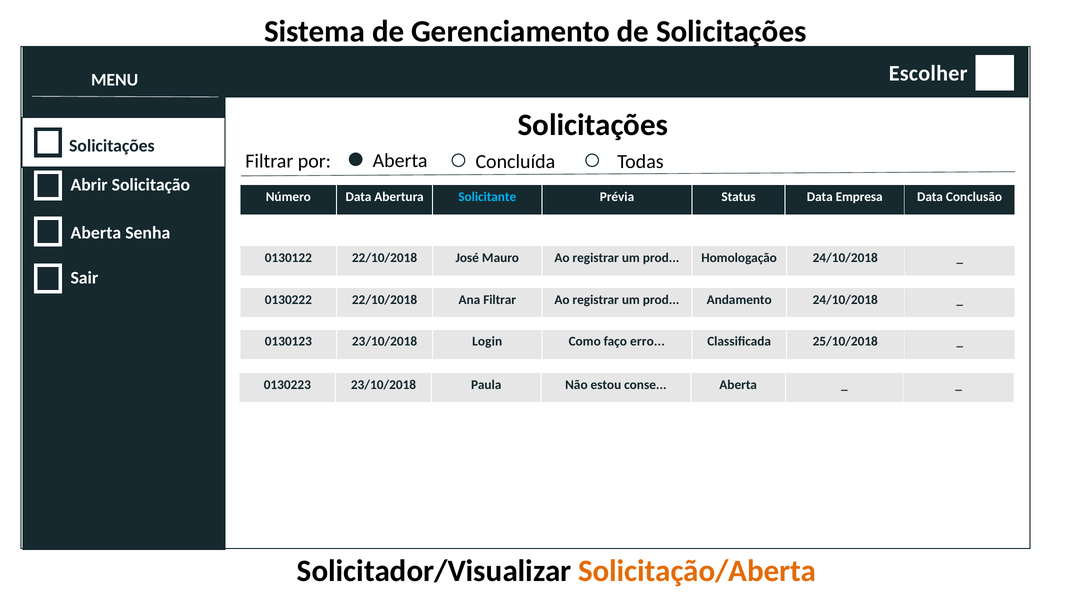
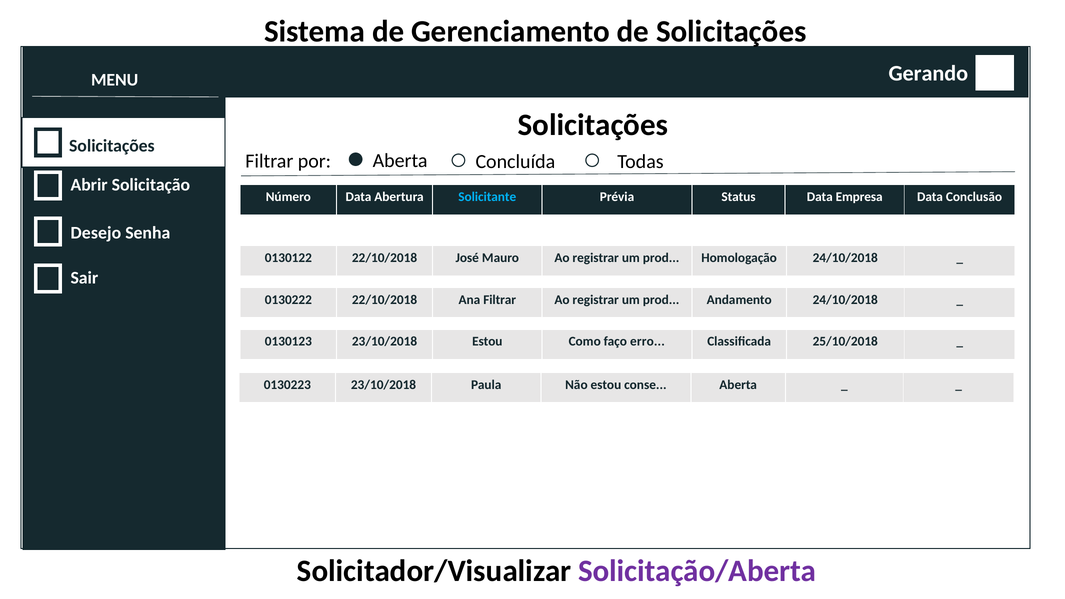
Escolher: Escolher -> Gerando (928, 73)
Aberta: Aberta -> Desejo (96, 233)
23/10/2018 Login: Login -> Estou (487, 342)
Solicitação/Aberta colour: orange -> purple (697, 571)
